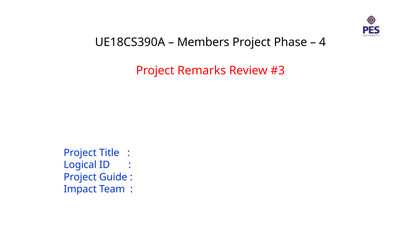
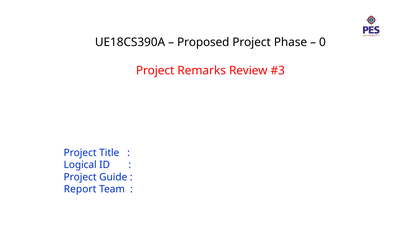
Members: Members -> Proposed (203, 42)
4: 4 -> 0 (322, 42)
Impact: Impact -> Report (80, 189)
